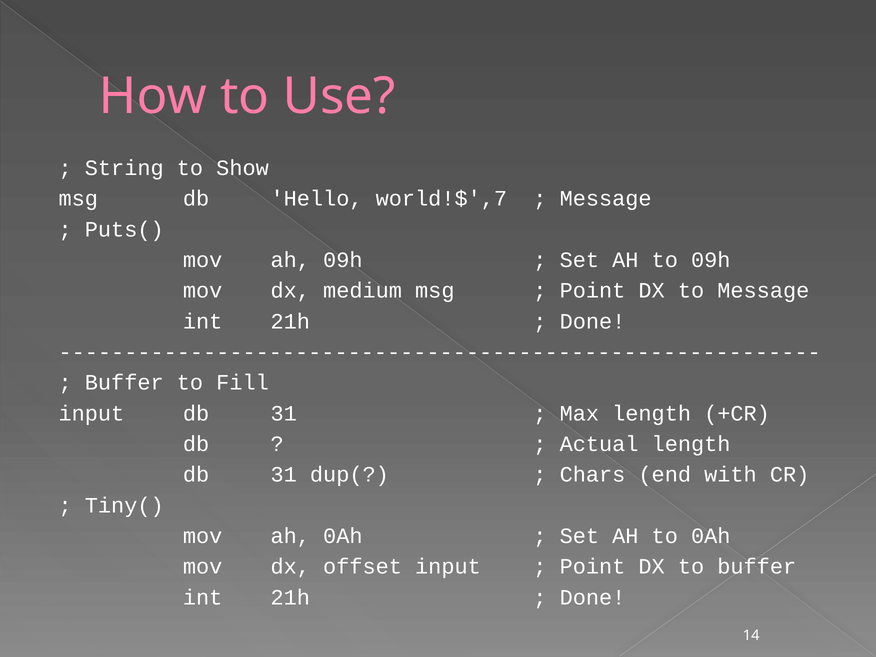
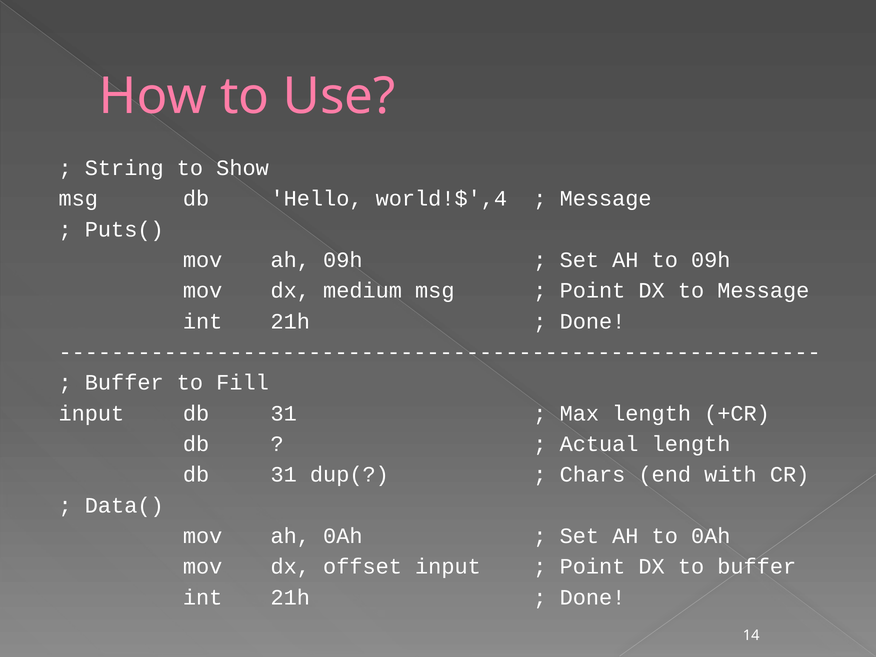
world!$',7: world!$',7 -> world!$',4 (441, 199)
Tiny(: Tiny( -> Data( (124, 505)
